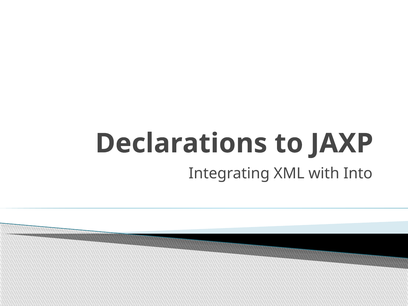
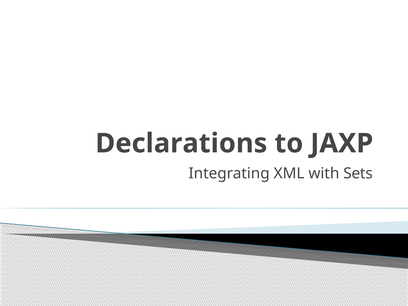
Into: Into -> Sets (358, 173)
